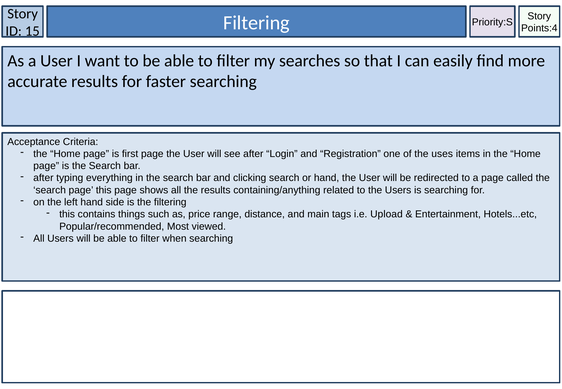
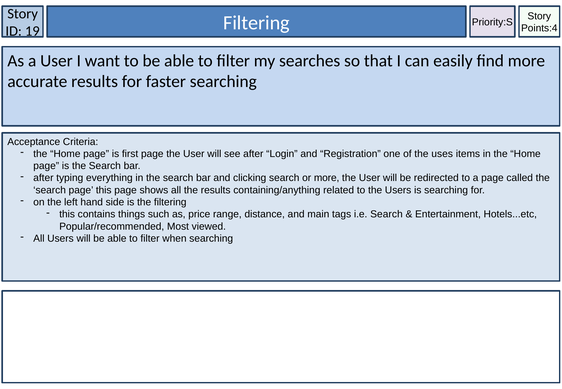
15: 15 -> 19 (32, 31)
or hand: hand -> more (327, 178)
i.e Upload: Upload -> Search (386, 214)
